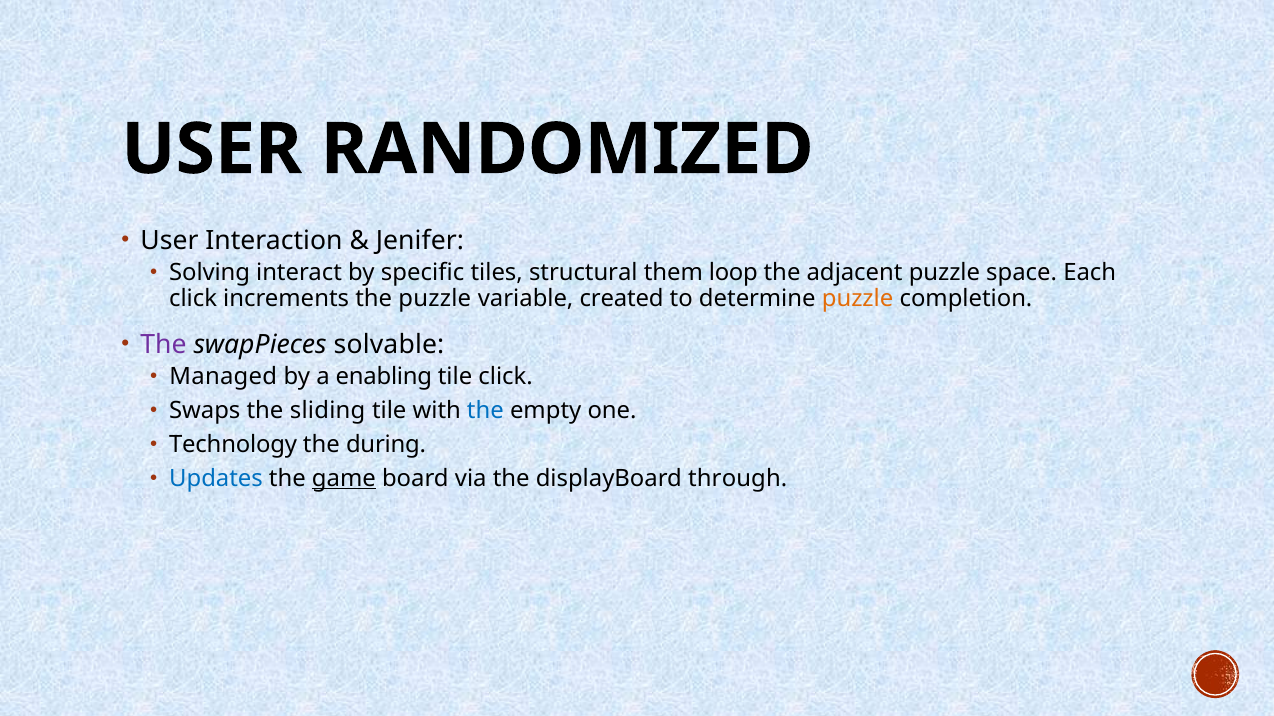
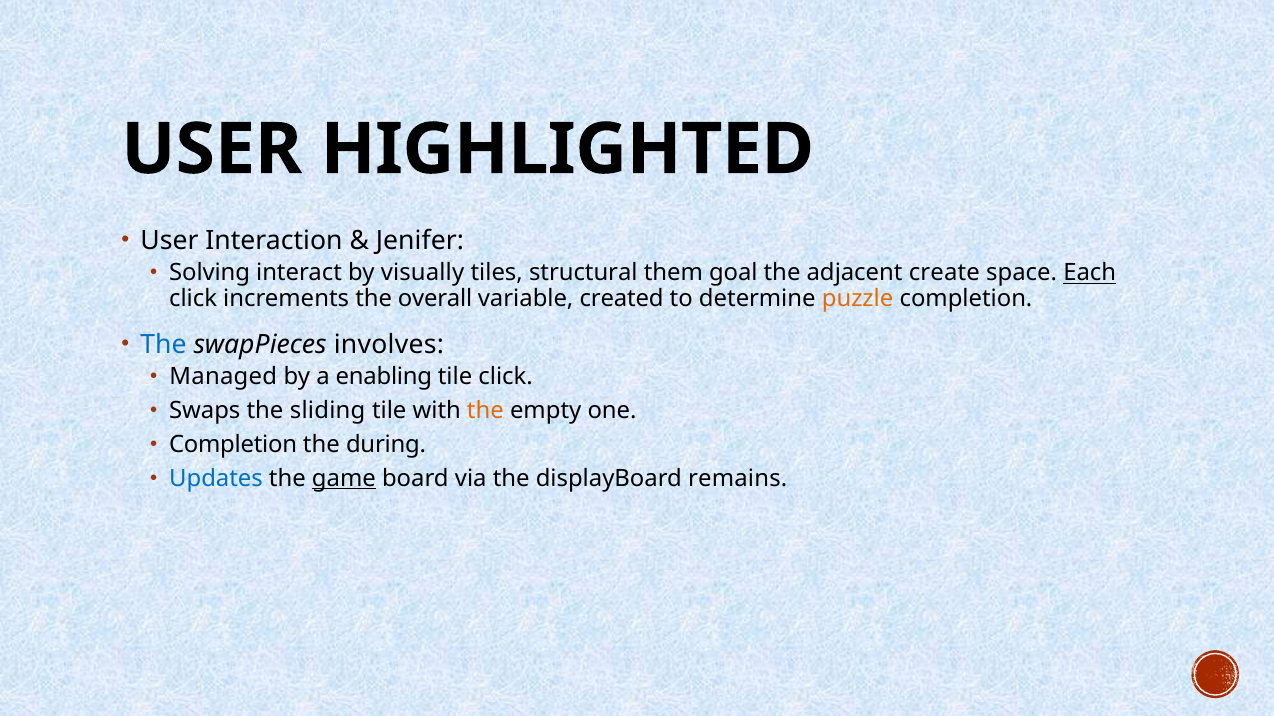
RANDOMIZED: RANDOMIZED -> HIGHLIGHTED (567, 150)
specific: specific -> visually (422, 273)
loop: loop -> goal (733, 273)
adjacent puzzle: puzzle -> create (944, 273)
Each underline: none -> present (1090, 273)
the puzzle: puzzle -> overall (435, 299)
The colour: purple -> blue (164, 345)
solvable: solvable -> involves (389, 345)
the colour: blue -> orange (485, 411)
Technology: Technology -> Completion (233, 445)
through: through -> remains (738, 479)
